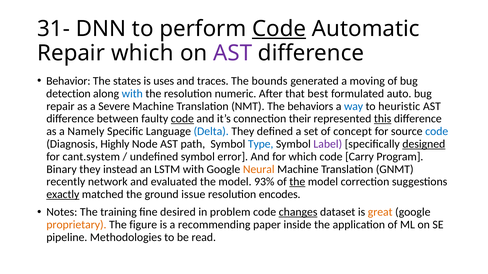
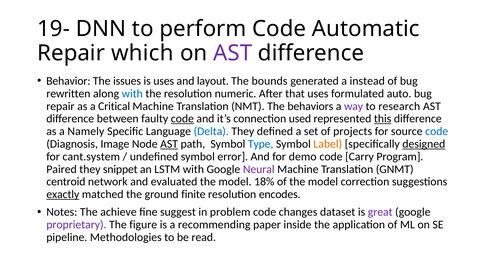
31-: 31- -> 19- (54, 29)
Code underline: present -> none (279, 29)
states: states -> issues (127, 81)
traces: traces -> layout (213, 81)
moving: moving -> instead (367, 81)
detection: detection -> rewritten (68, 94)
that best: best -> uses (318, 94)
Severe: Severe -> Critical (114, 106)
way colour: blue -> purple (354, 106)
heuristic: heuristic -> research (399, 106)
their: their -> used (300, 119)
concept: concept -> projects (353, 132)
Highly: Highly -> Image (115, 144)
AST underline: none -> present (169, 144)
Label colour: purple -> orange (328, 144)
for which: which -> demo (303, 157)
Binary: Binary -> Paired (62, 170)
instead: instead -> snippet (120, 170)
Neural colour: orange -> purple (259, 170)
recently: recently -> centroid (66, 182)
93%: 93% -> 18% (264, 182)
the underline: present -> none (297, 182)
issue: issue -> finite (193, 195)
training: training -> achieve (118, 212)
desired: desired -> suggest (178, 212)
changes underline: present -> none (298, 212)
great colour: orange -> purple (380, 212)
proprietary colour: orange -> purple (76, 225)
